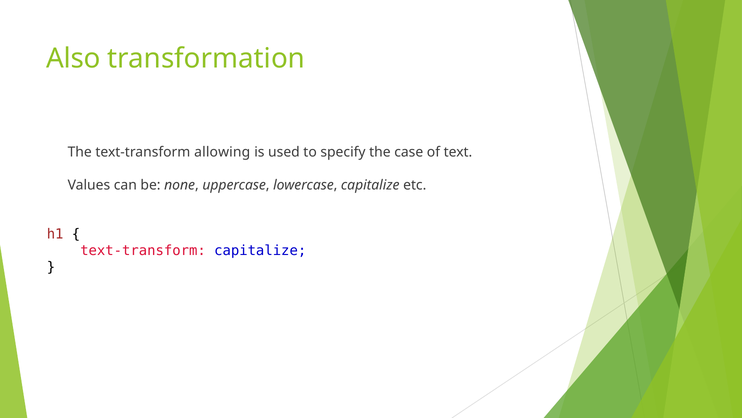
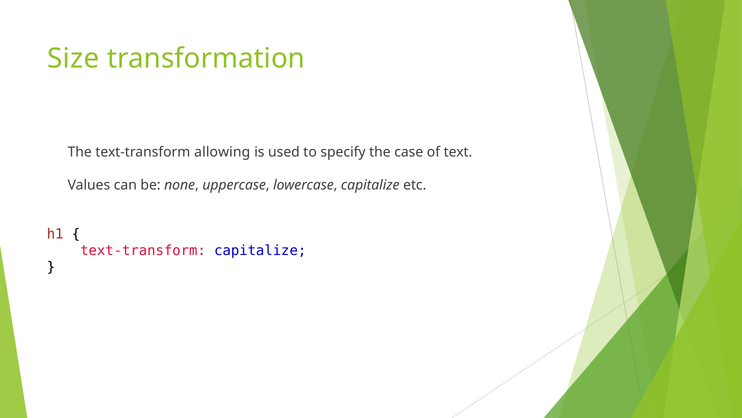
Also: Also -> Size (73, 59)
